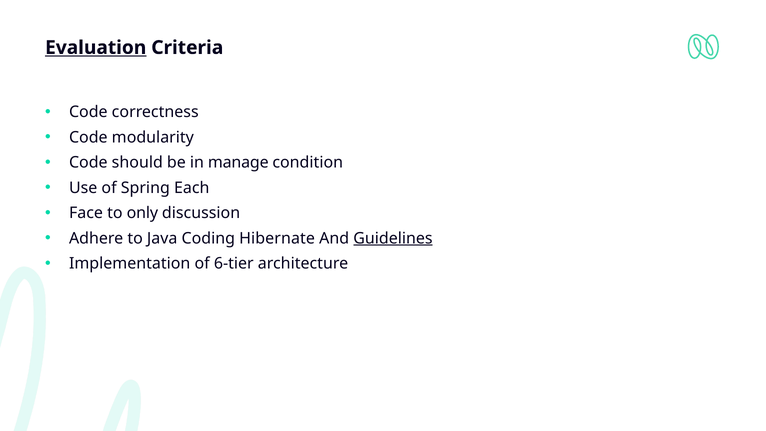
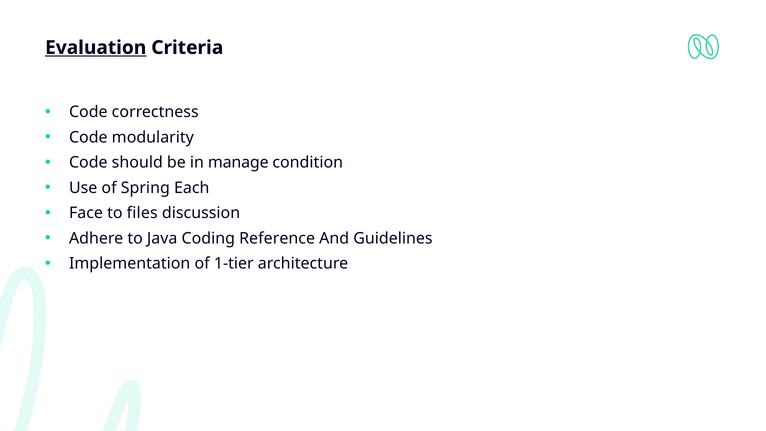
only: only -> files (142, 213)
Hibernate: Hibernate -> Reference (277, 238)
Guidelines underline: present -> none (393, 238)
6-tier: 6-tier -> 1-tier (234, 263)
